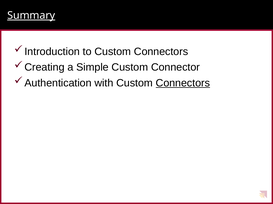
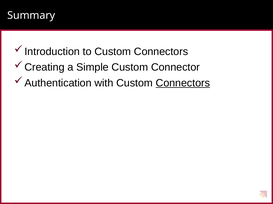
Summary underline: present -> none (31, 16)
